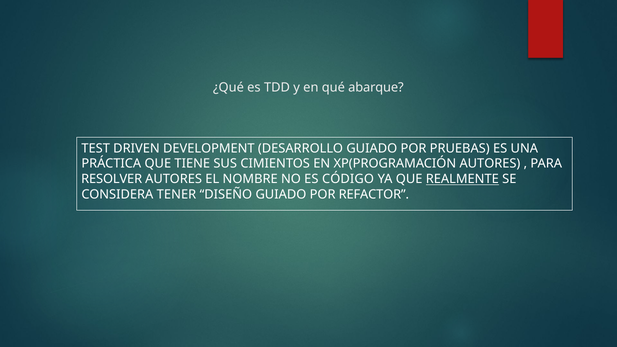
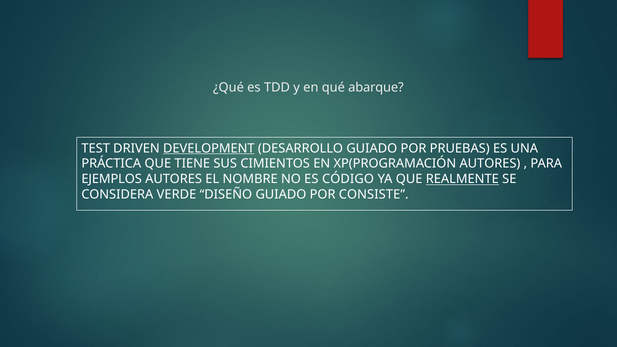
DEVELOPMENT underline: none -> present (209, 148)
RESOLVER: RESOLVER -> EJEMPLOS (112, 179)
TENER: TENER -> VERDE (176, 195)
REFACTOR: REFACTOR -> CONSISTE (374, 195)
